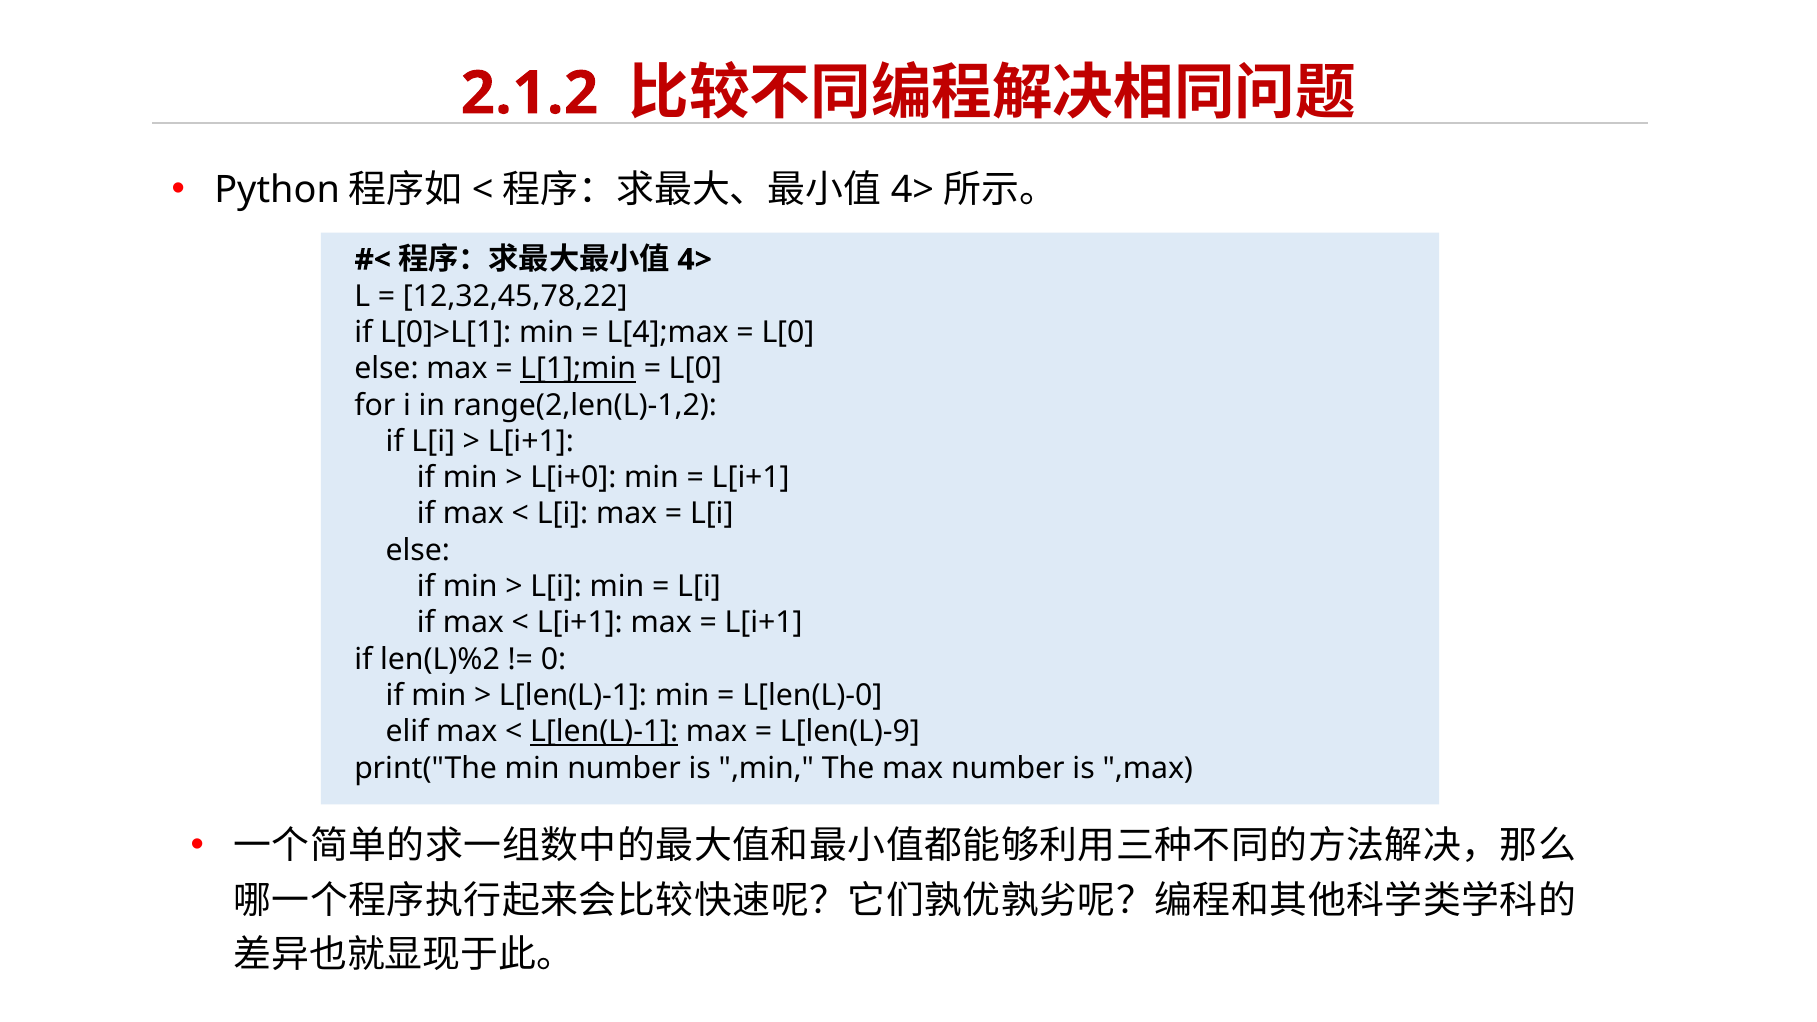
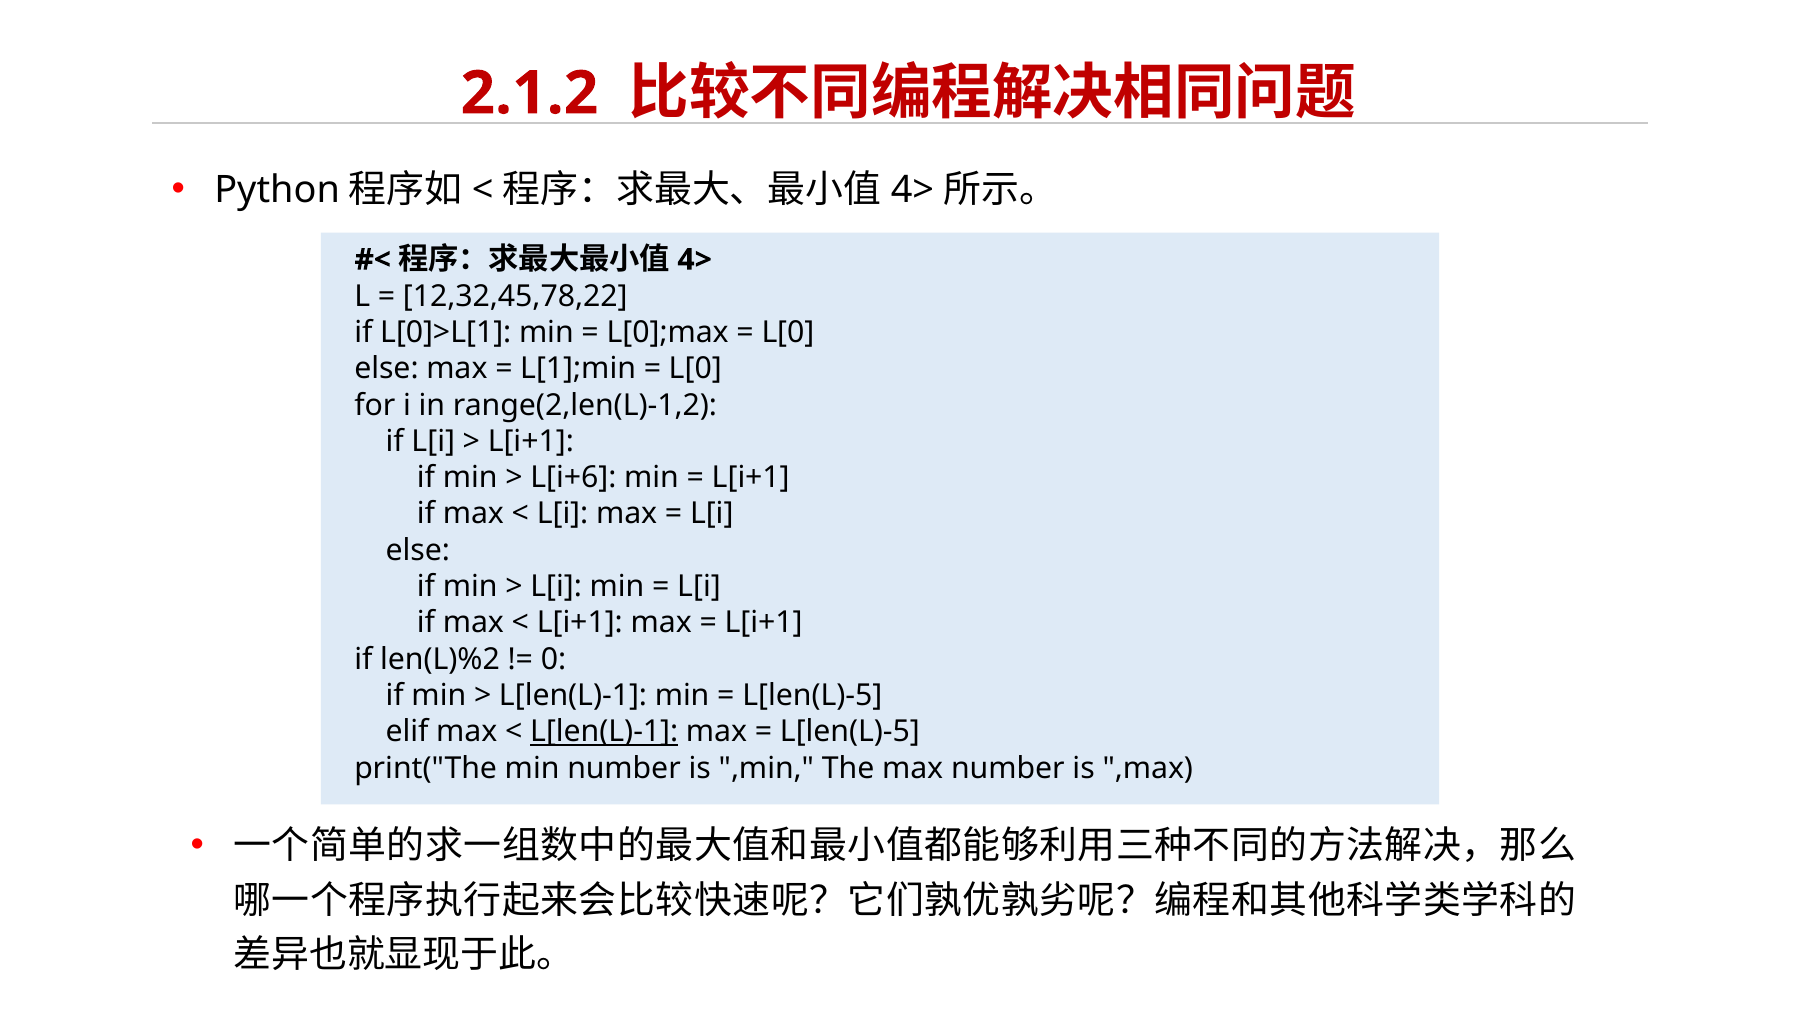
L[4];max: L[4];max -> L[0];max (668, 332)
L[1];min underline: present -> none (578, 369)
L[i+0: L[i+0 -> L[i+6 (573, 478)
L[len(L)-0: L[len(L)-0 -> L[len(L)-5 (812, 696)
L[len(L)-9: L[len(L)-9 -> L[len(L)-5 (850, 732)
